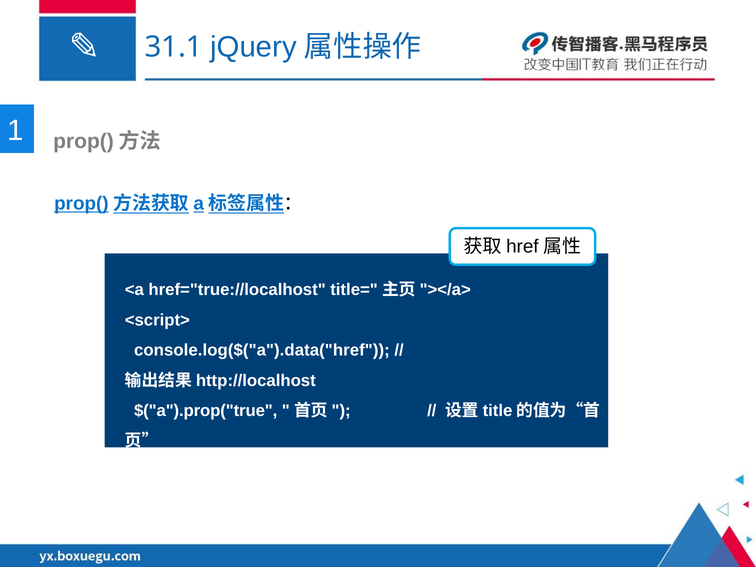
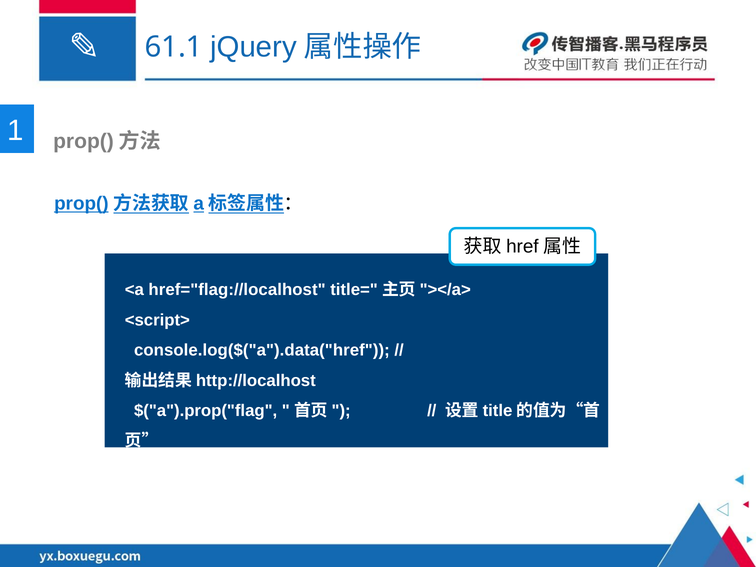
31.1: 31.1 -> 61.1 (174, 47)
href="true://localhost: href="true://localhost -> href="flag://localhost (237, 290)
$("a").prop("true: $("a").prop("true -> $("a").prop("flag (206, 411)
